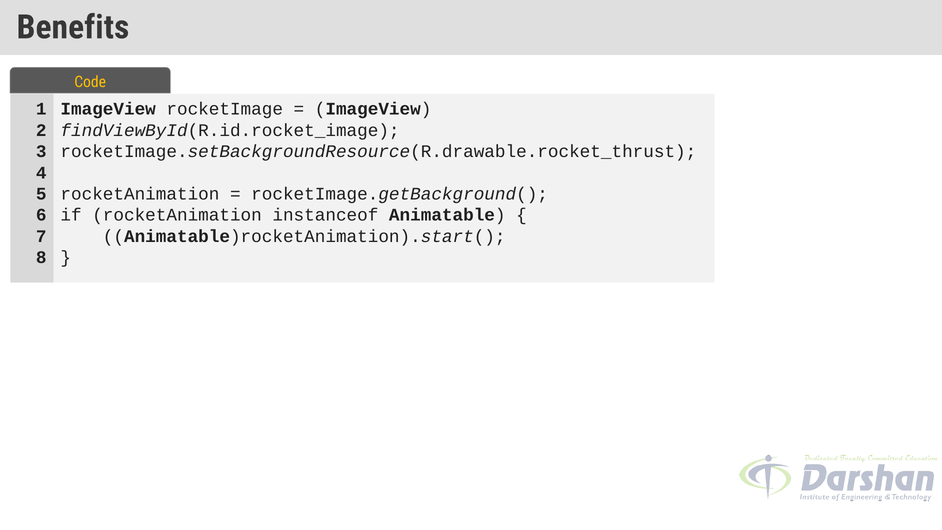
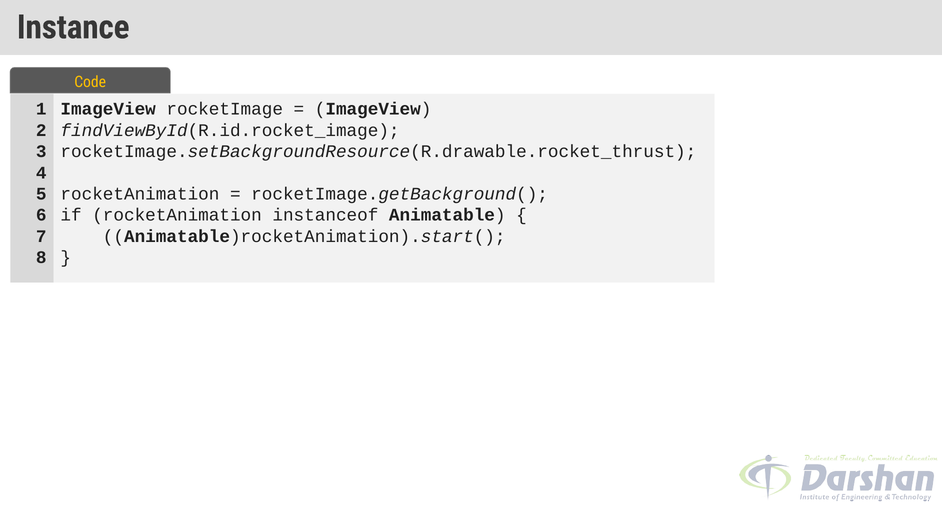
Benefits: Benefits -> Instance (73, 27)
